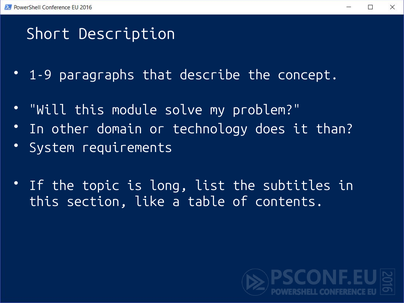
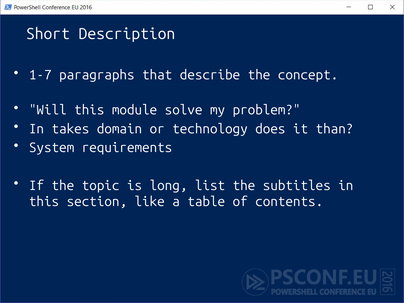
1-9: 1-9 -> 1-7 (40, 75)
other: other -> takes (70, 129)
